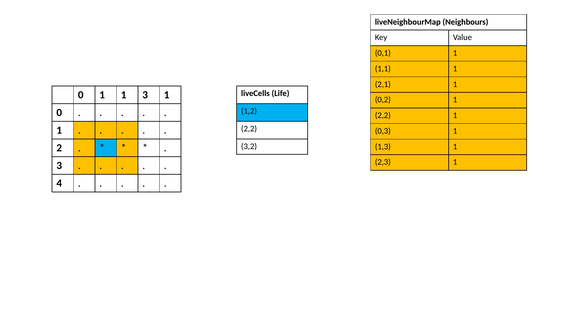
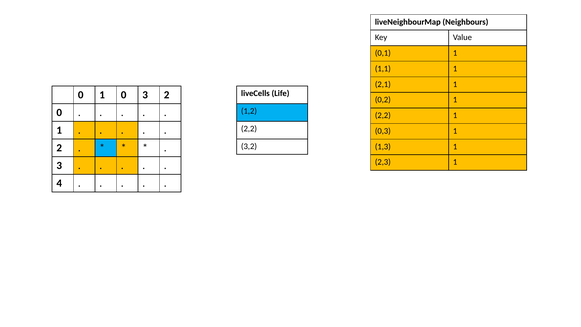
1 1: 1 -> 0 (124, 95)
3 1: 1 -> 2 (167, 95)
